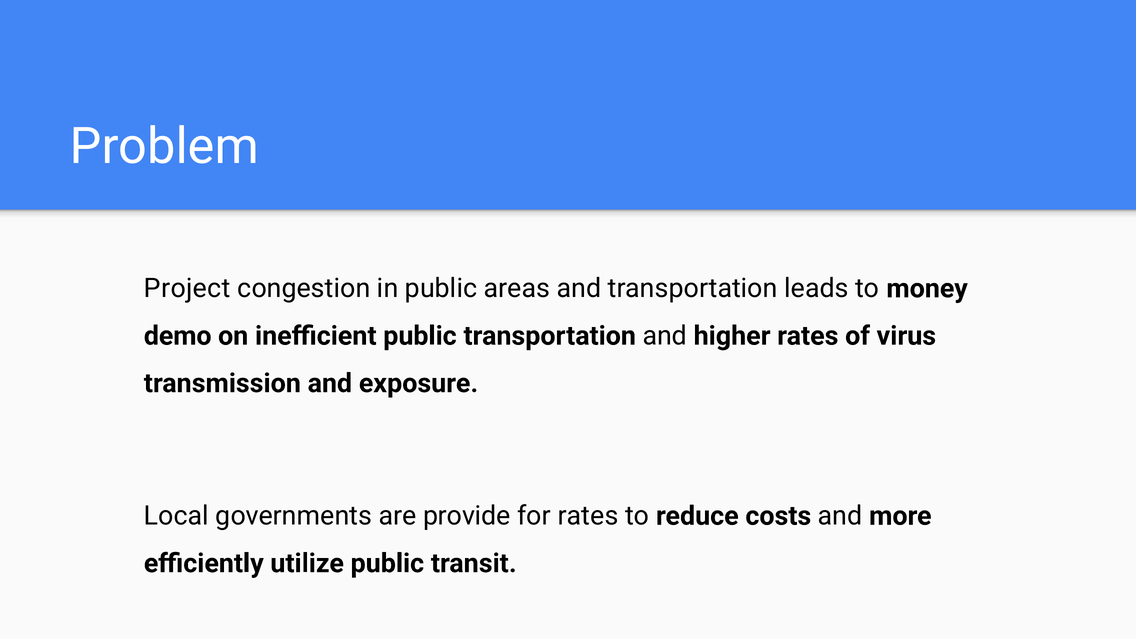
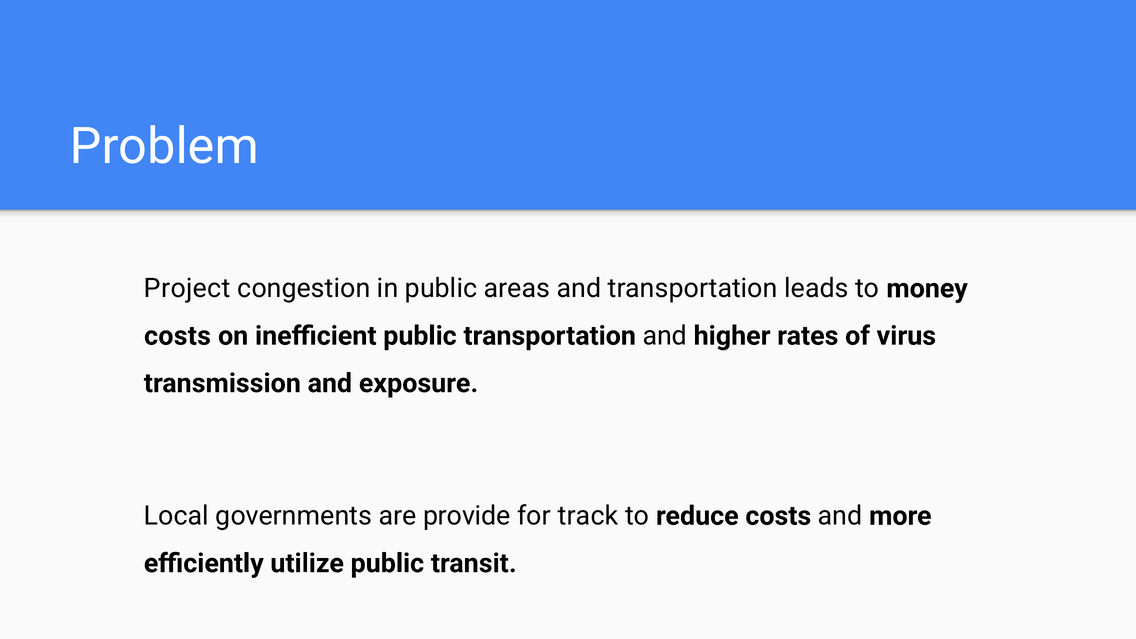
demo: demo -> costs (177, 336)
for rates: rates -> track (588, 516)
